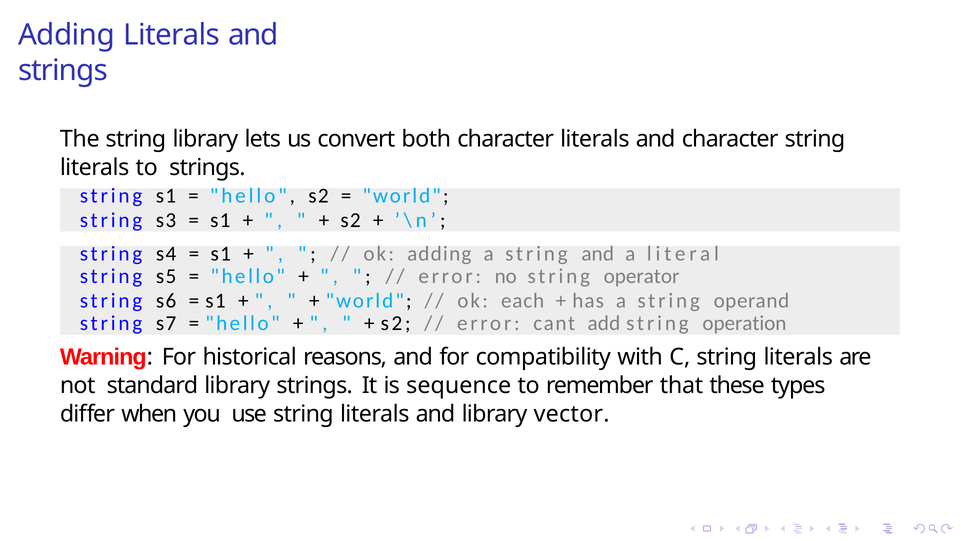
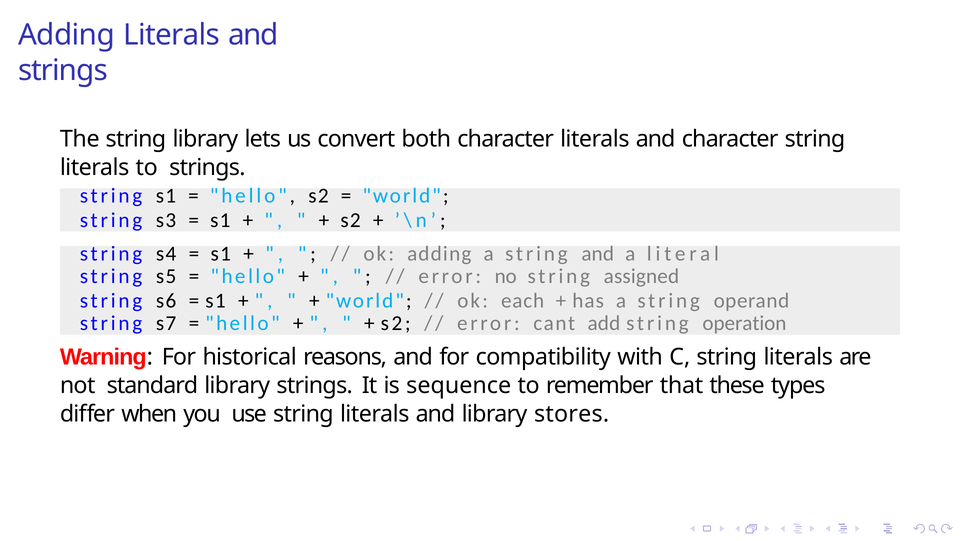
operator: operator -> assigned (641, 276)
vector: vector -> stores (572, 414)
